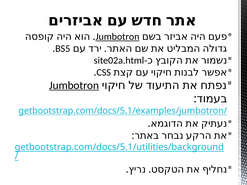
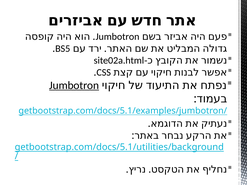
Jumbotron underline: present -> none (117, 37)
